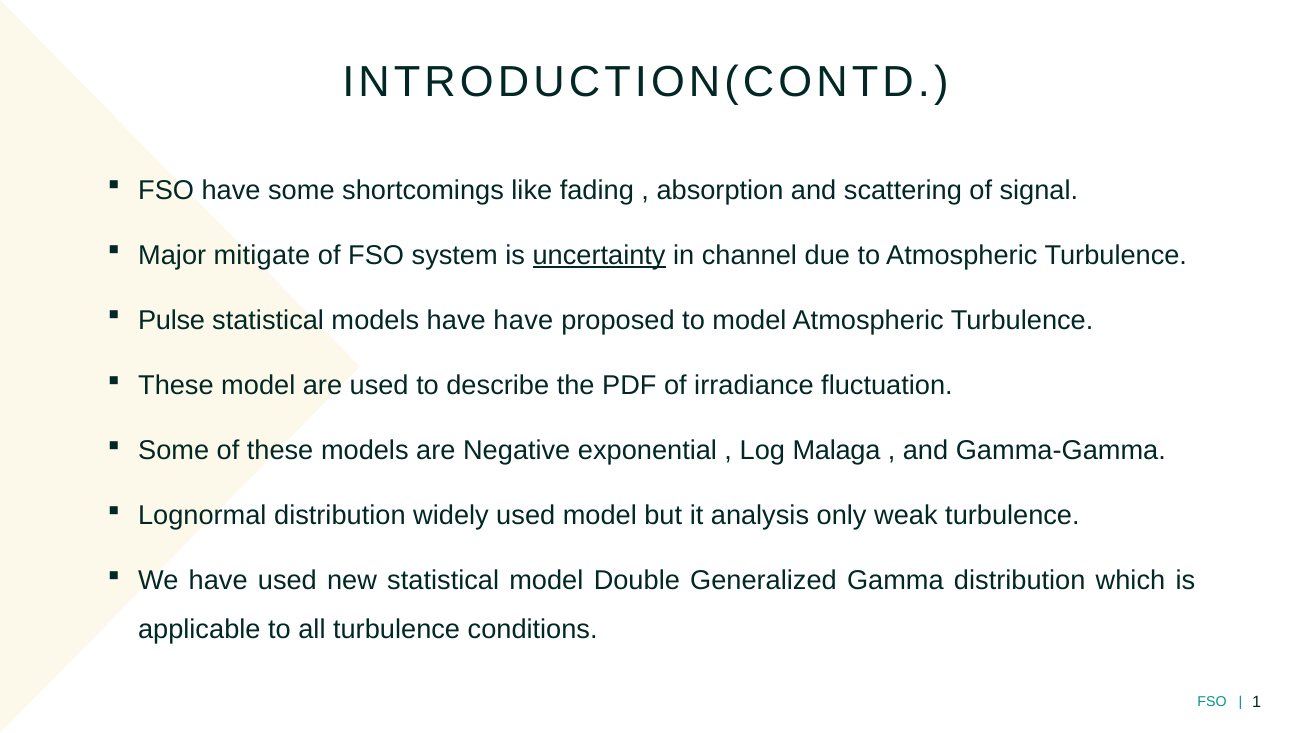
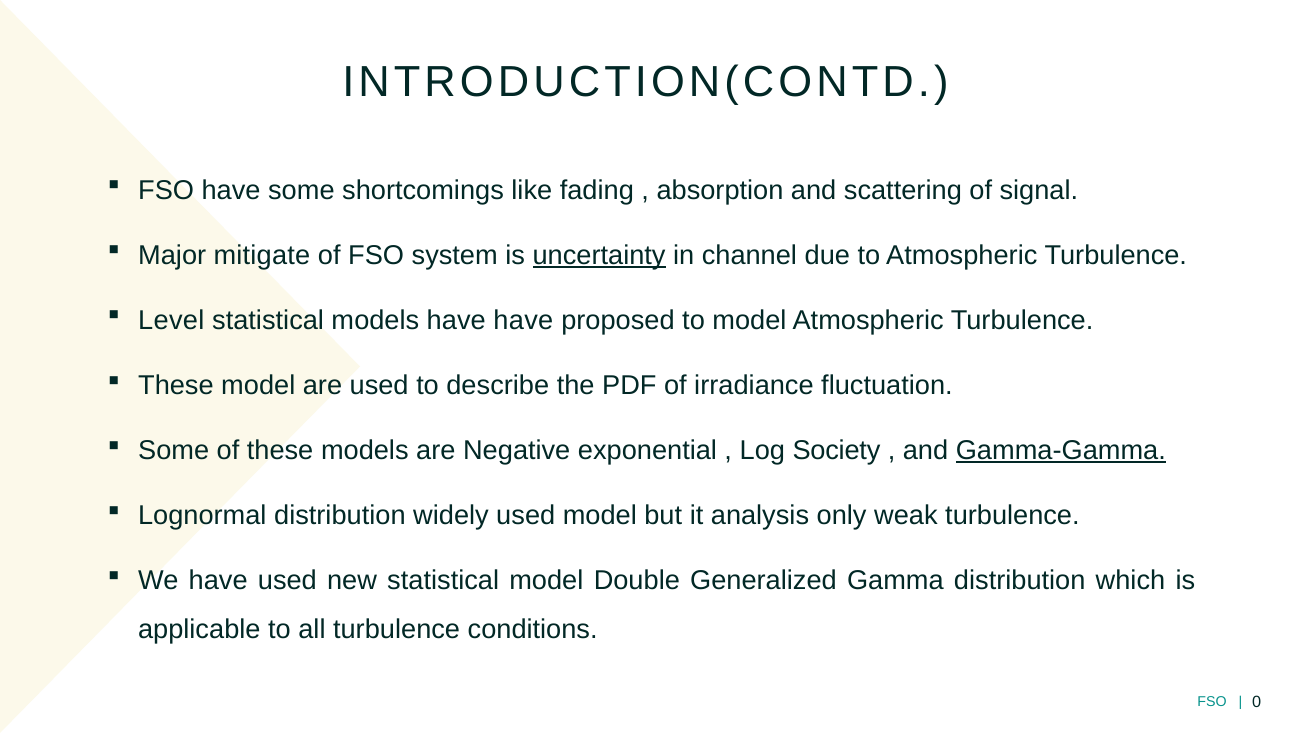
Pulse: Pulse -> Level (171, 321)
Malaga: Malaga -> Society (836, 451)
Gamma-Gamma underline: none -> present (1061, 451)
1: 1 -> 0 (1257, 703)
